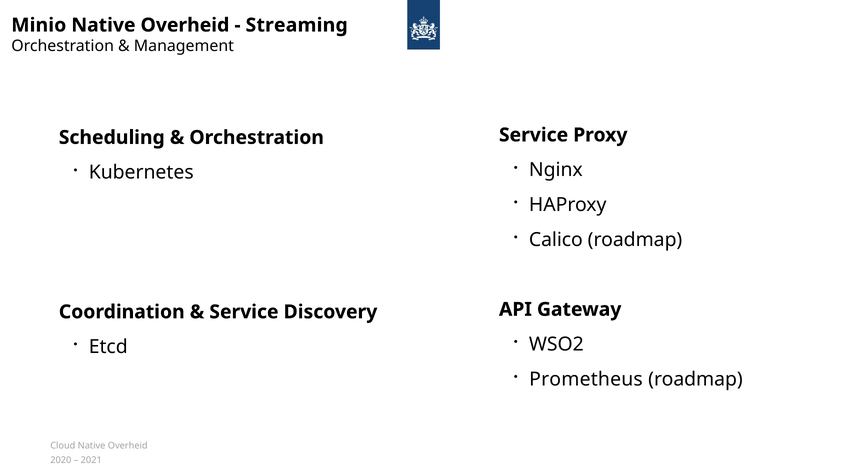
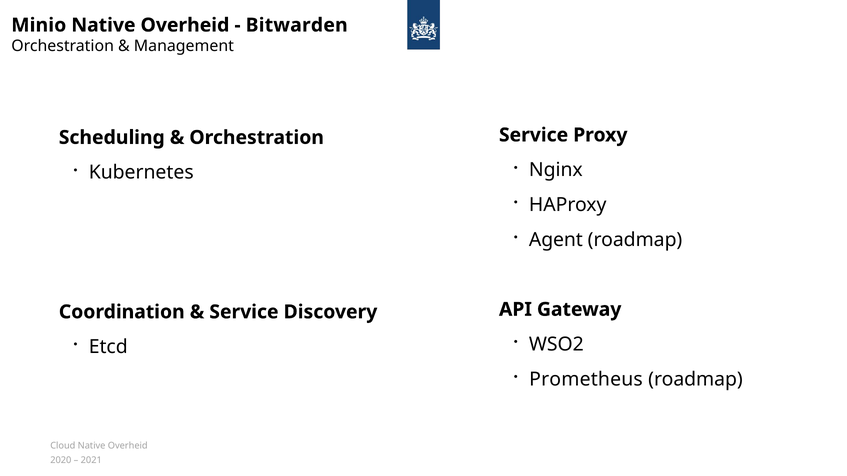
Streaming: Streaming -> Bitwarden (297, 25)
Calico: Calico -> Agent (556, 240)
